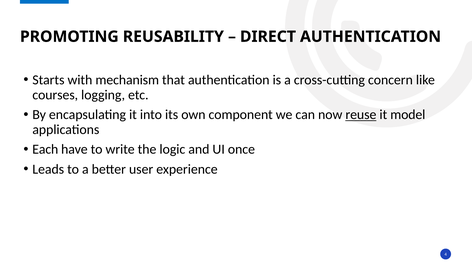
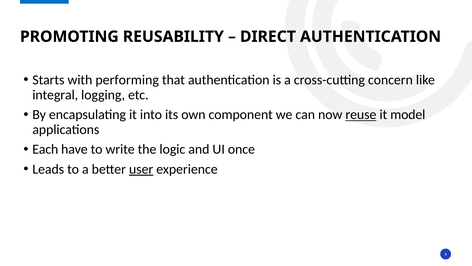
mechanism: mechanism -> performing (127, 80)
courses: courses -> integral (55, 95)
user underline: none -> present (141, 169)
